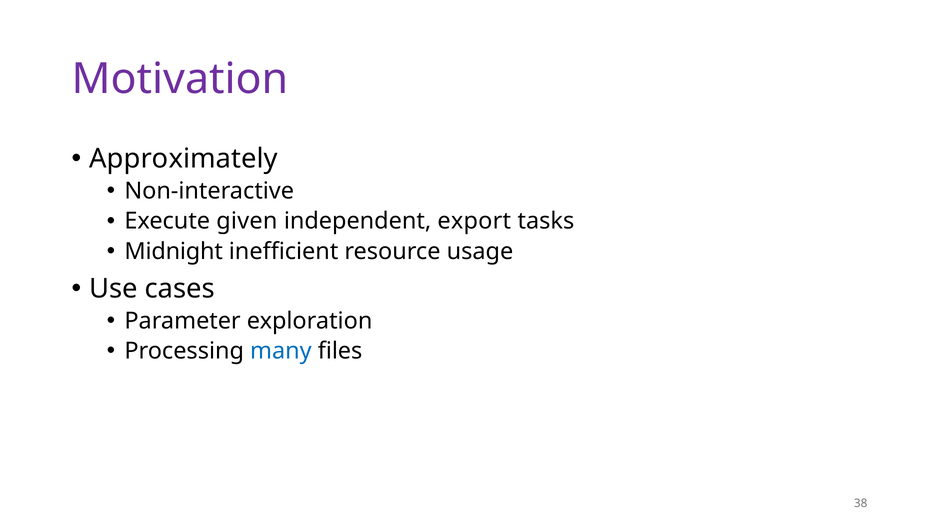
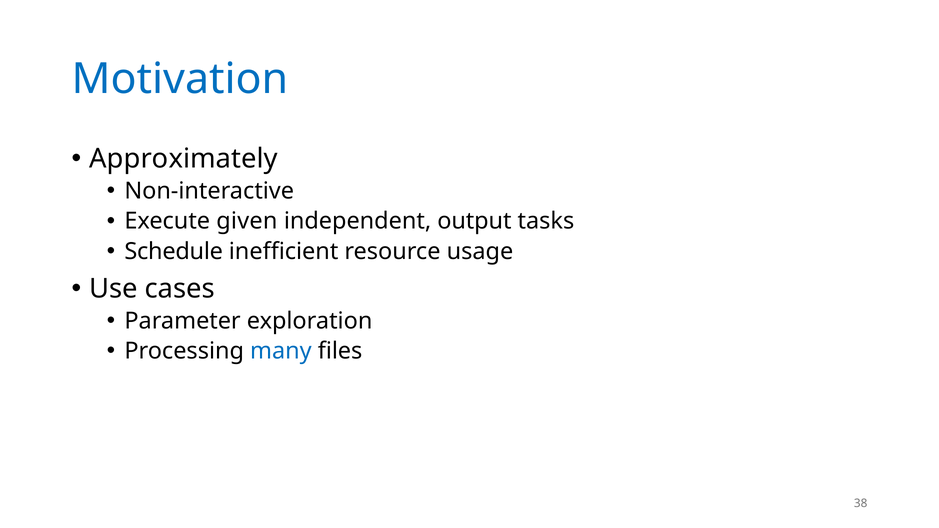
Motivation colour: purple -> blue (180, 79)
export: export -> output (474, 221)
Midnight: Midnight -> Schedule (174, 252)
